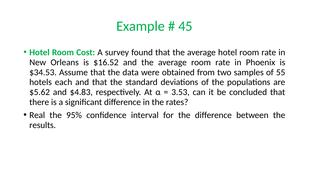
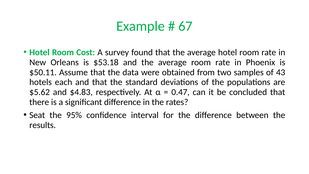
45: 45 -> 67 (185, 26)
$16.52: $16.52 -> $53.18 (106, 62)
$34.53: $34.53 -> $50.11 (43, 72)
55: 55 -> 43 (281, 72)
3.53: 3.53 -> 0.47 (181, 92)
Real: Real -> Seat (37, 115)
